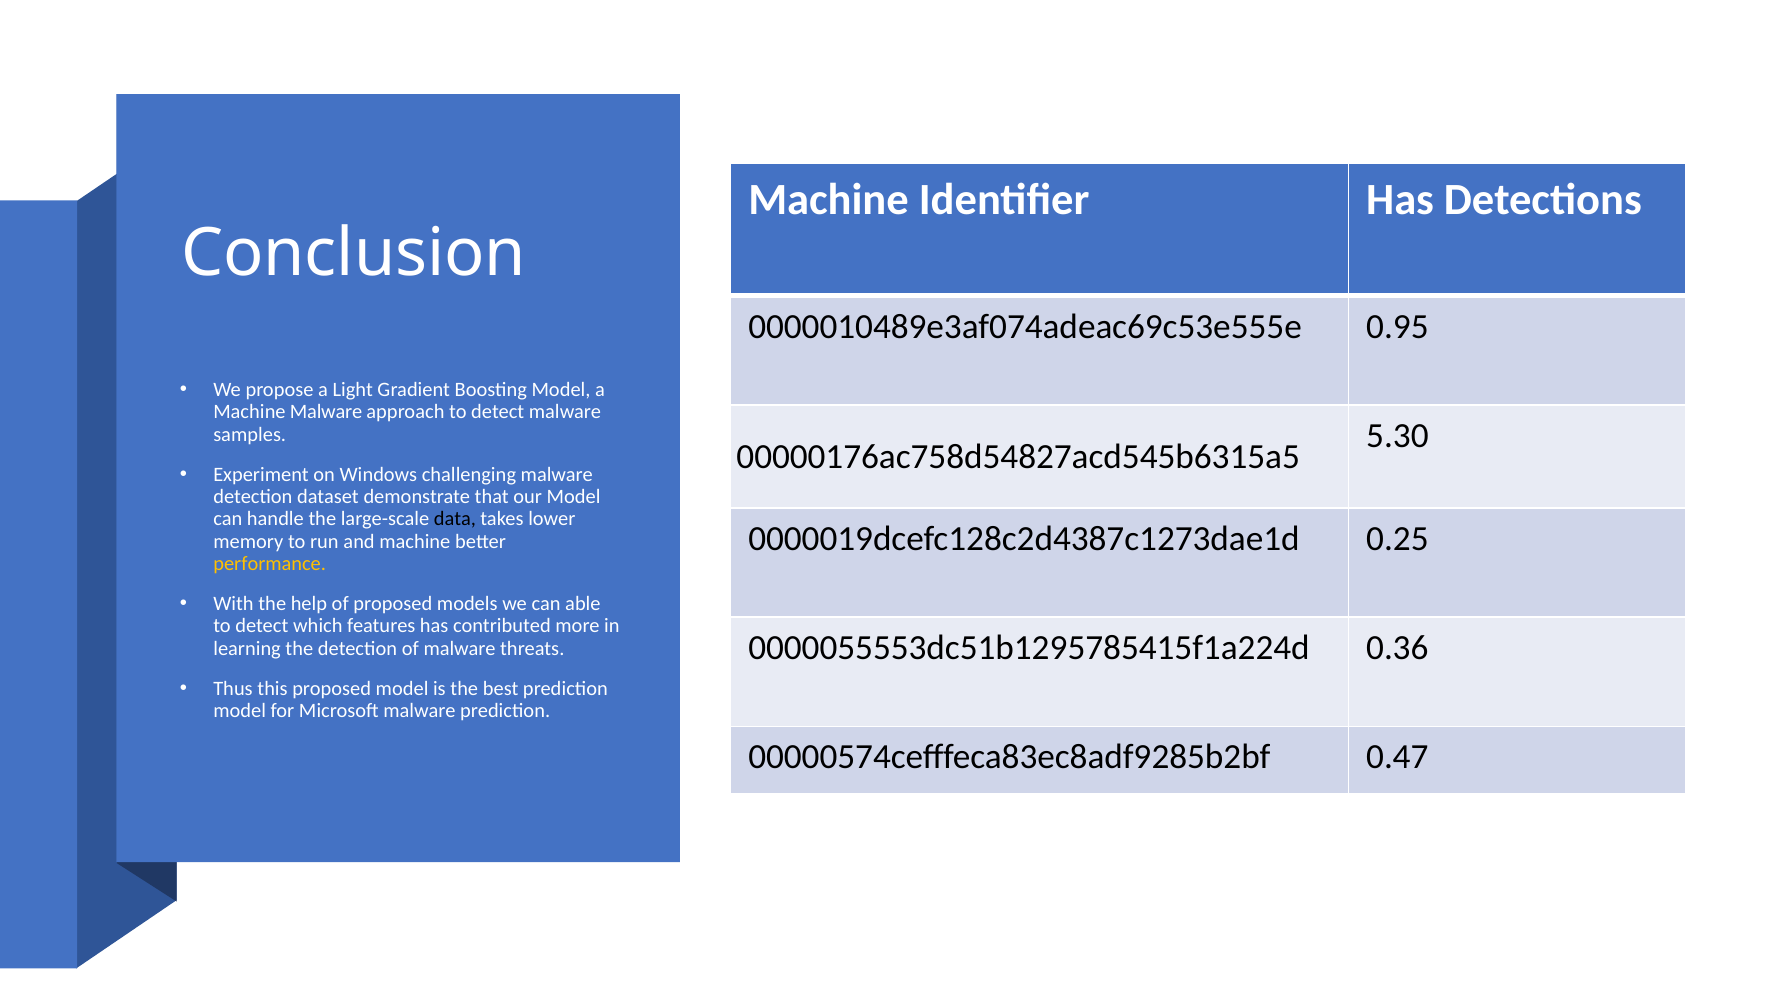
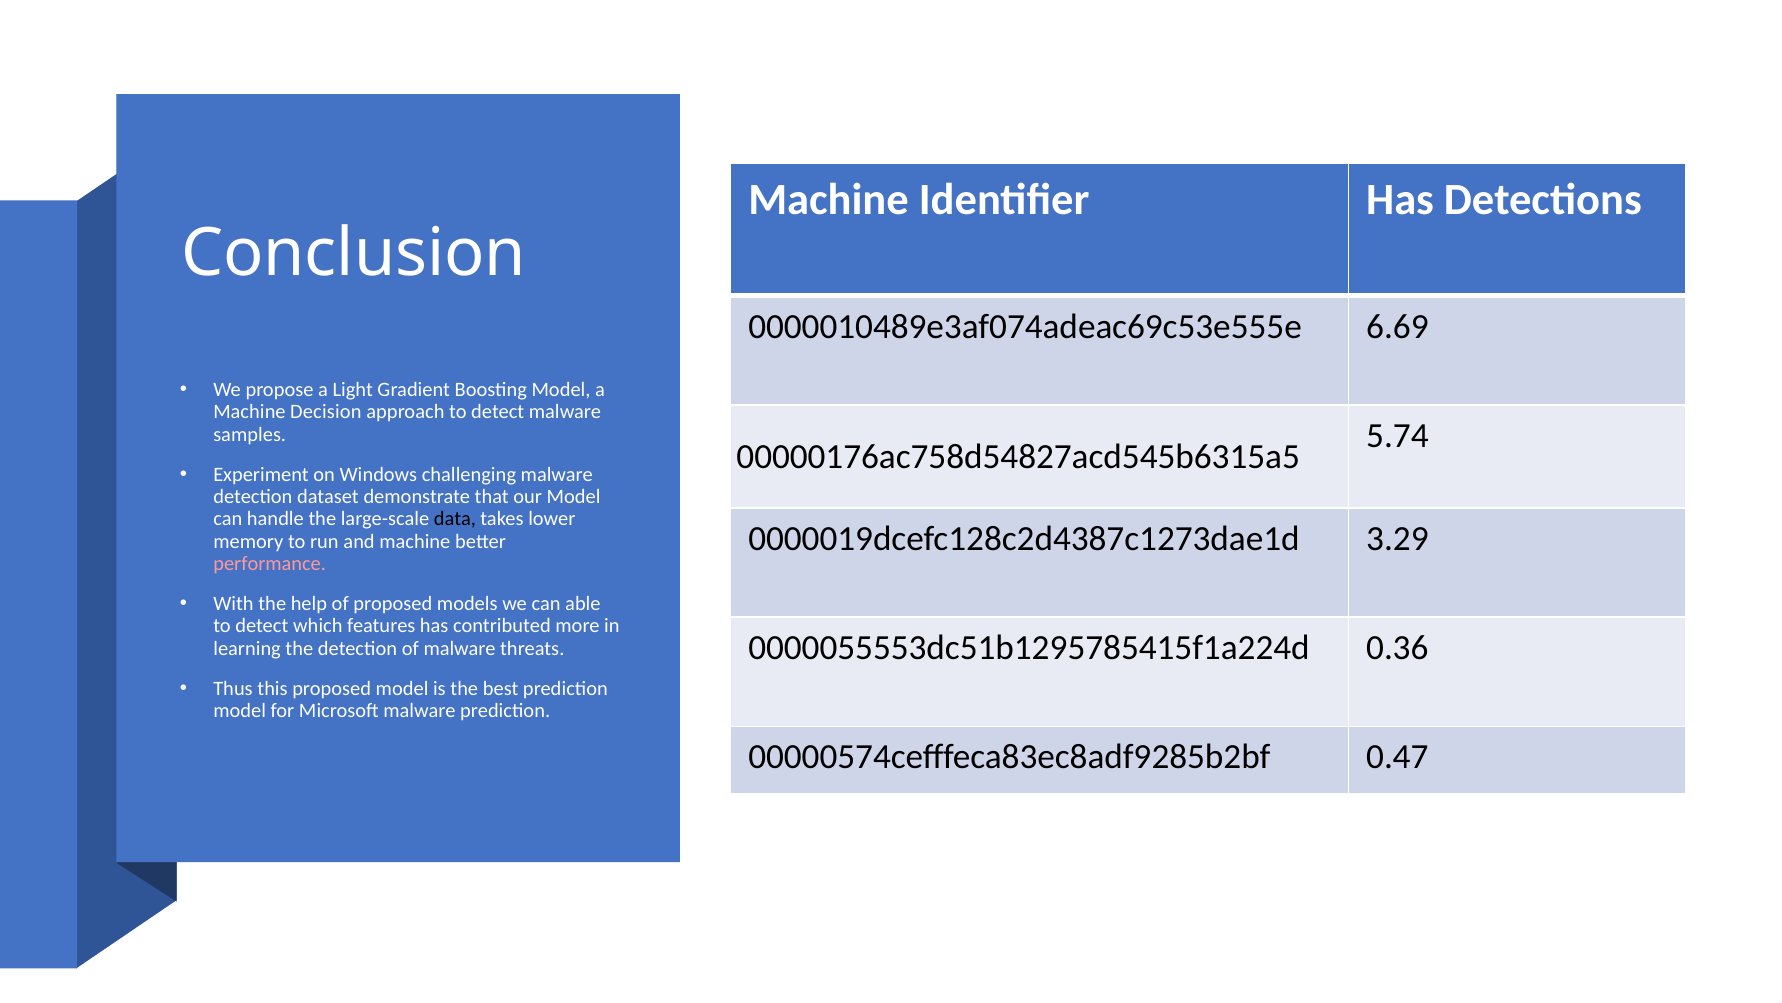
0.95: 0.95 -> 6.69 (1397, 326)
Machine Malware: Malware -> Decision (326, 412)
5.30: 5.30 -> 5.74 (1397, 435)
0.25: 0.25 -> 3.29 (1397, 538)
performance colour: yellow -> pink (270, 563)
